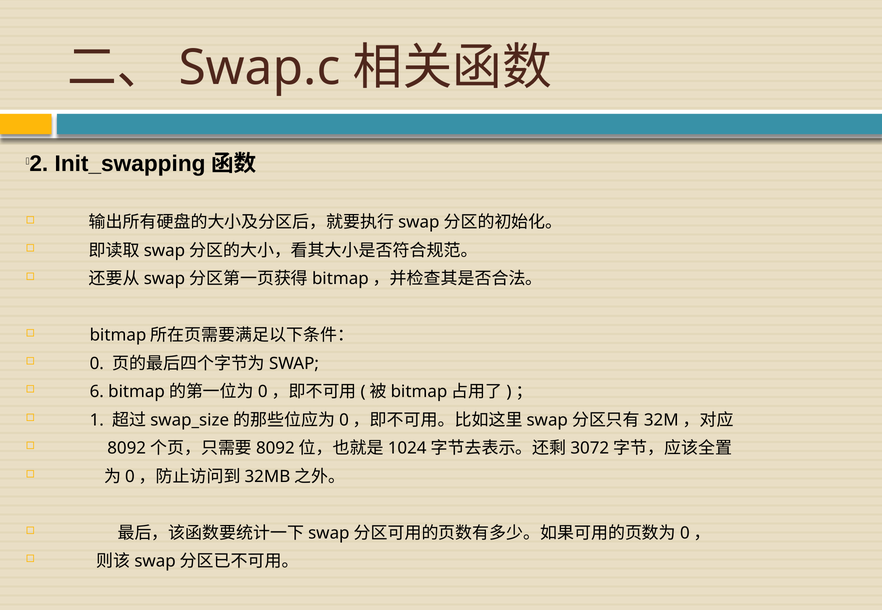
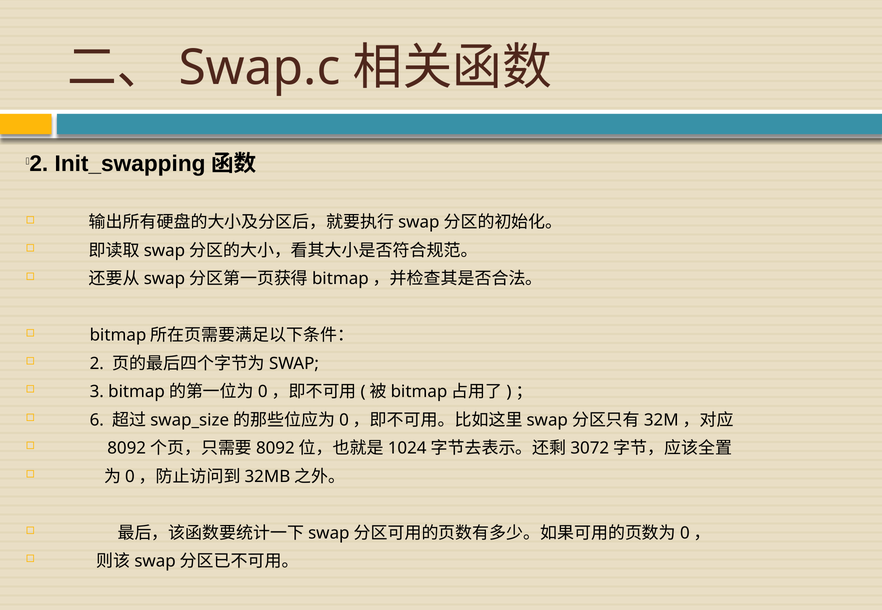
0: 0 -> 2 (97, 364)
6: 6 -> 3 (97, 392)
1: 1 -> 6 (97, 420)
